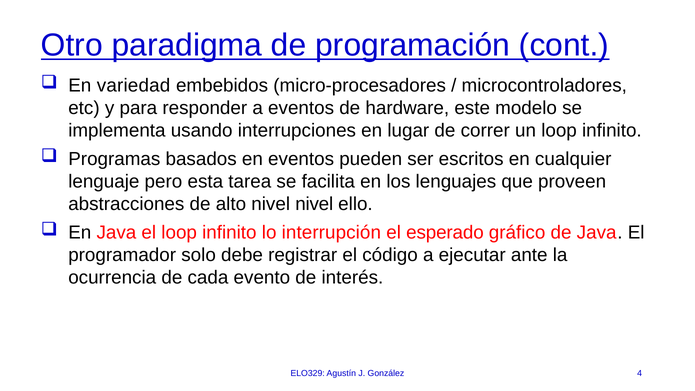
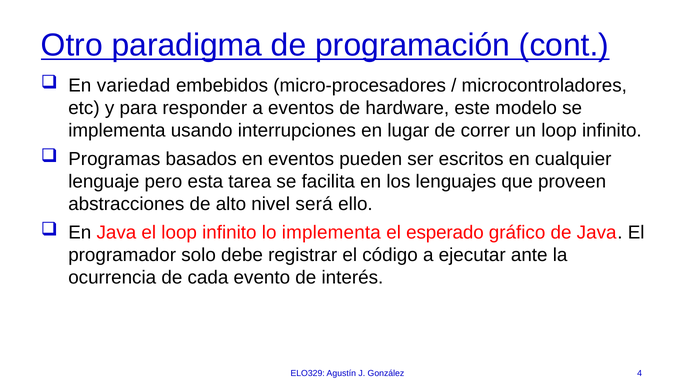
nivel nivel: nivel -> será (314, 204)
lo interrupción: interrupción -> implementa (331, 232)
